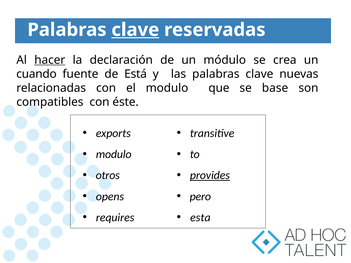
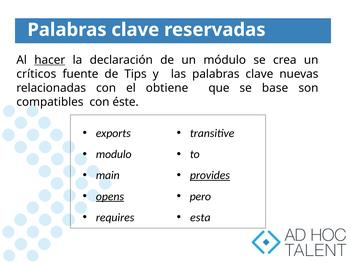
clave underline: present -> none (135, 30)
cuando: cuando -> críticos (36, 74)
Está: Está -> Tips (136, 74)
el modulo: modulo -> obtiene (167, 88)
otros: otros -> main (108, 176)
opens underline: none -> present (110, 197)
